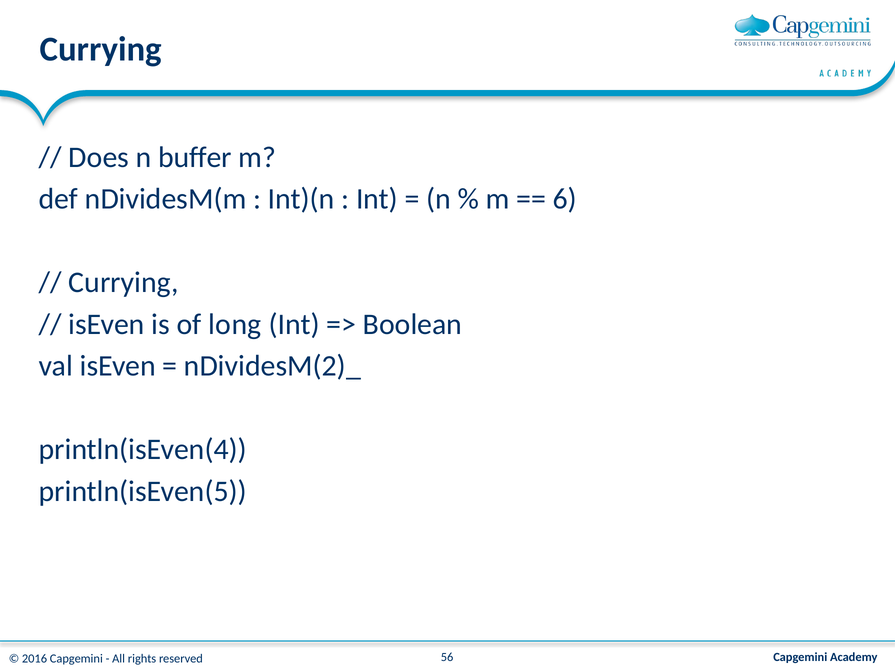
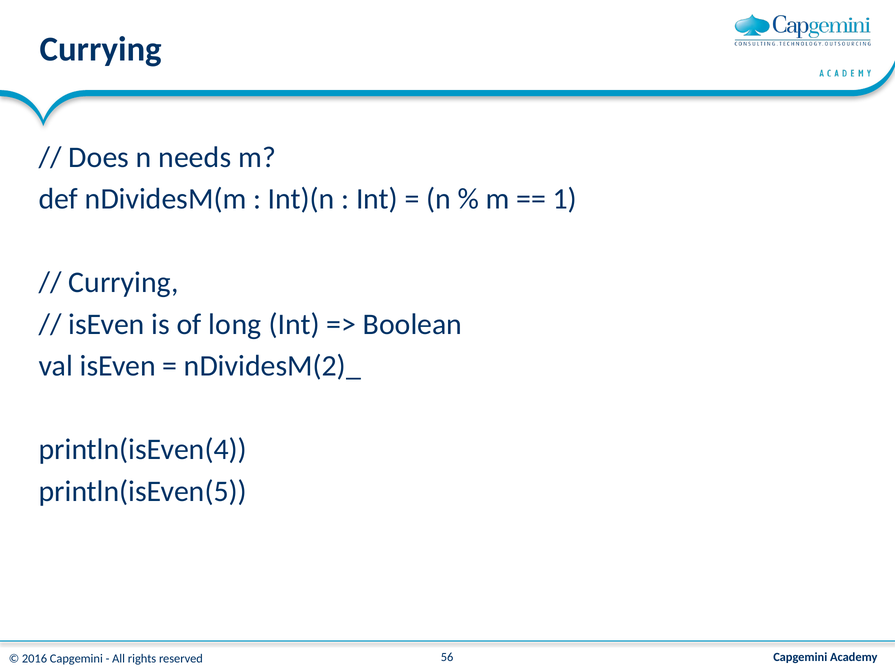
buffer: buffer -> needs (195, 157)
6: 6 -> 1 (565, 199)
